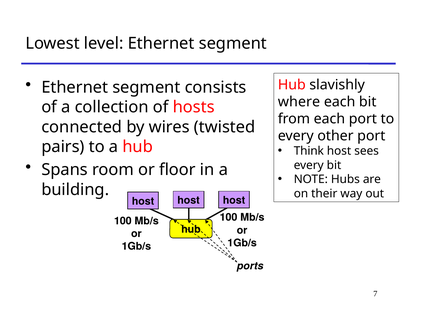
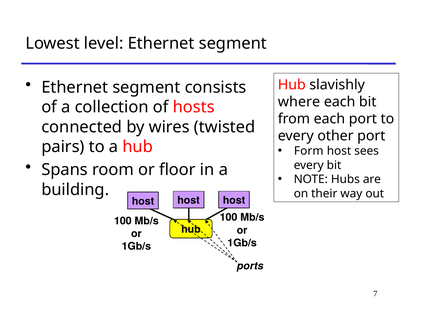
Think: Think -> Form (309, 151)
